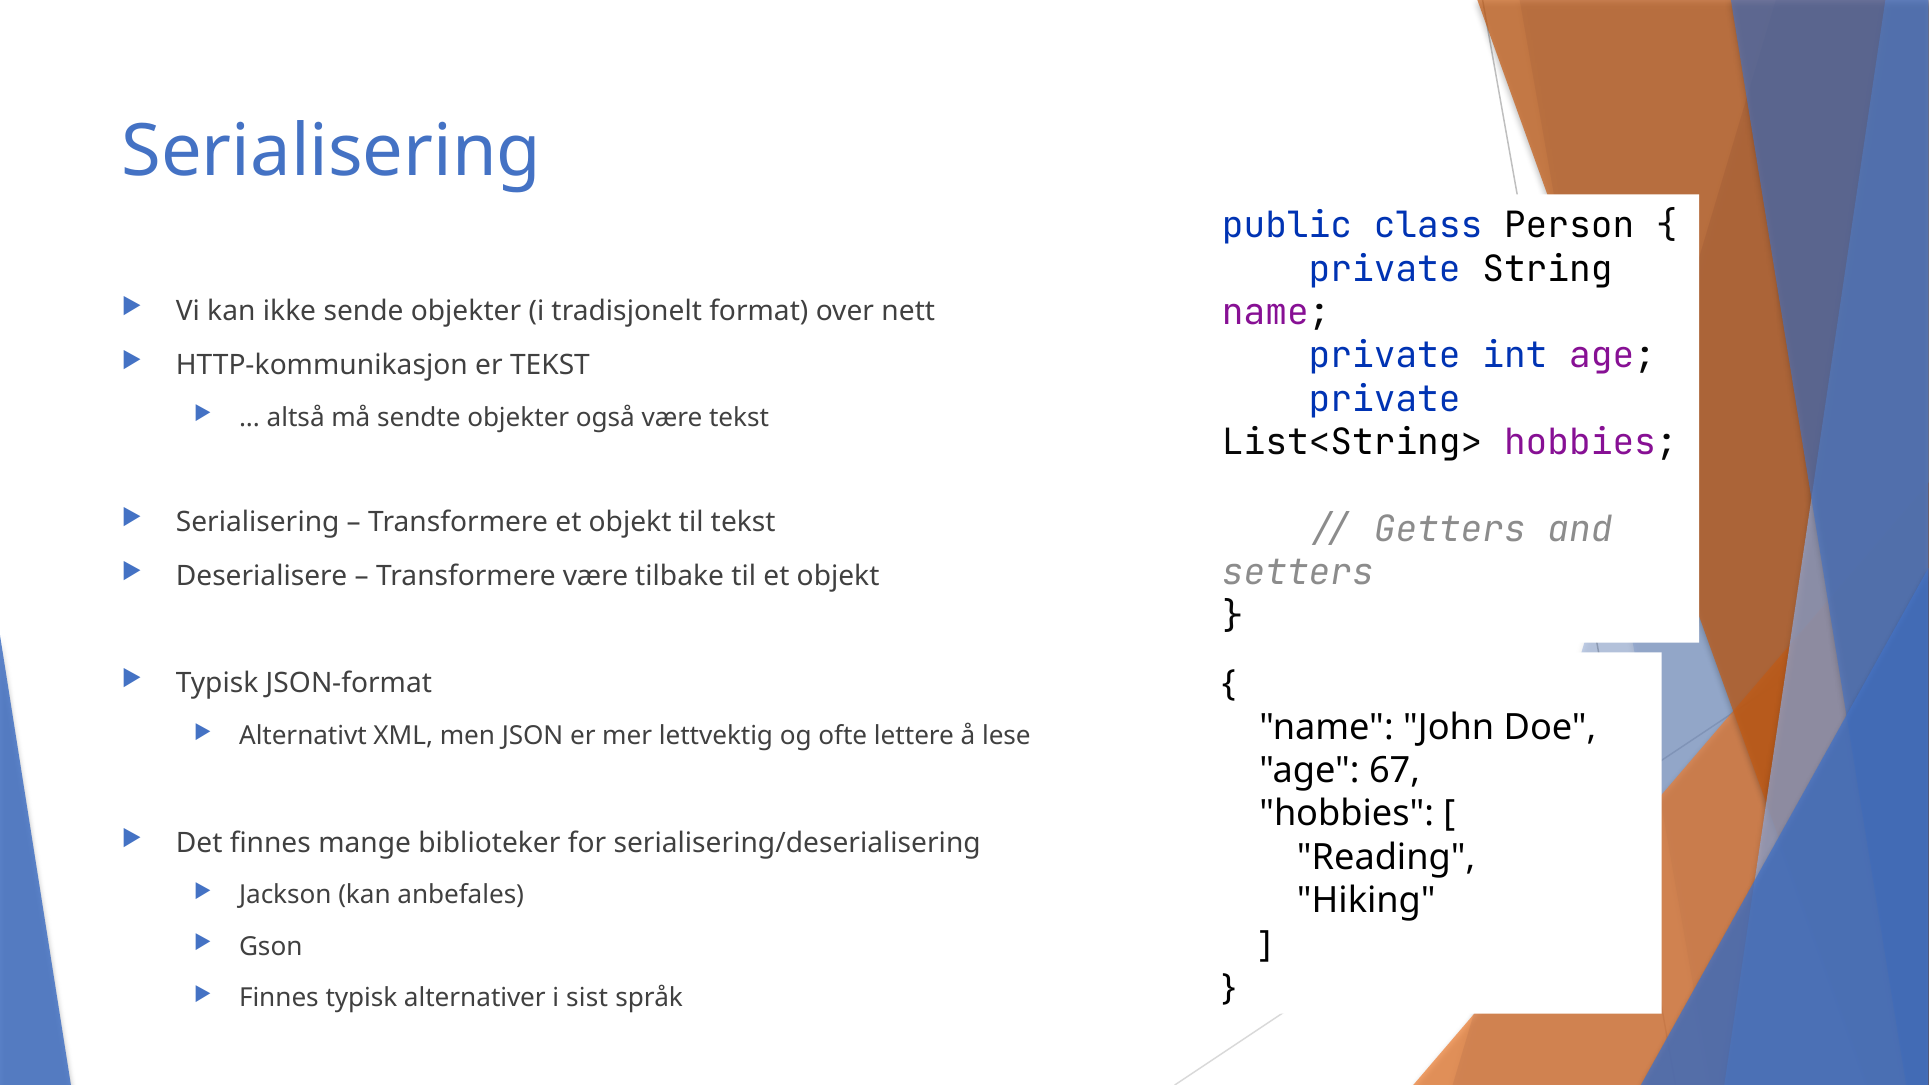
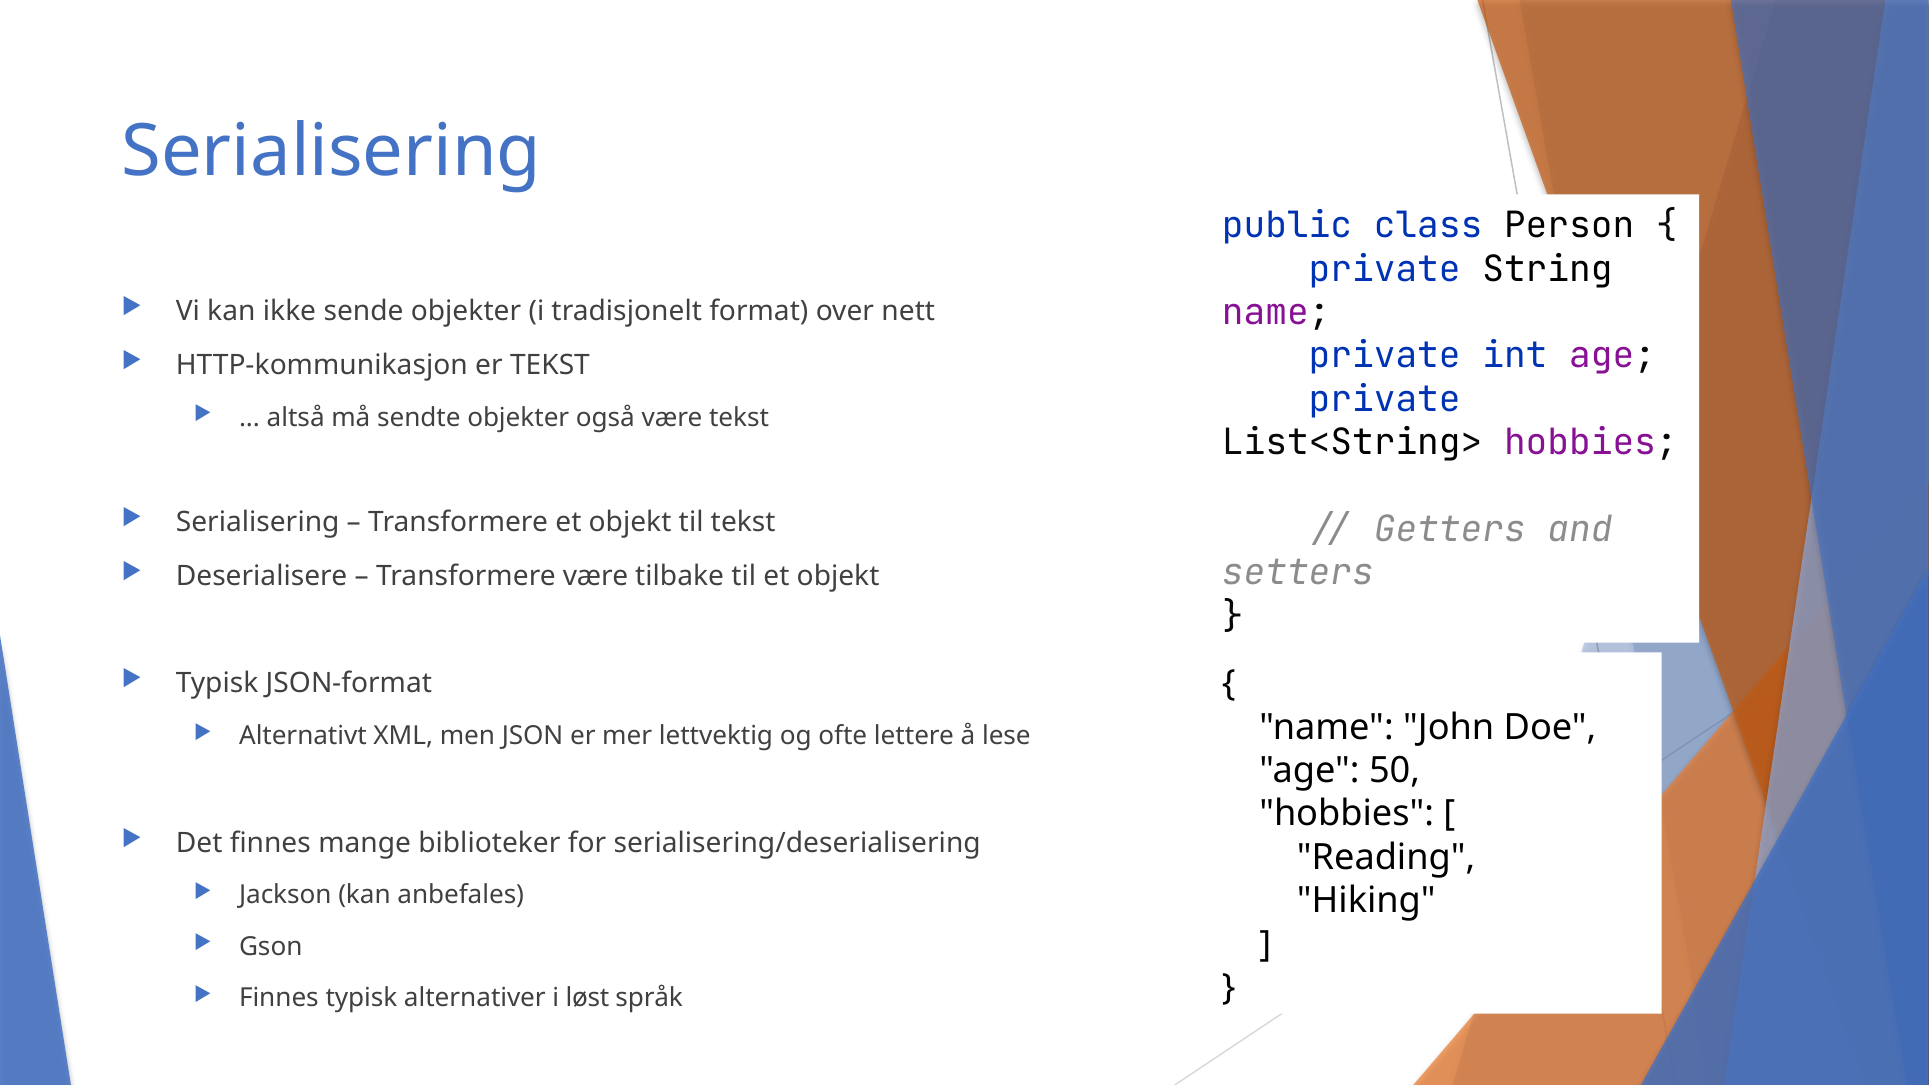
67: 67 -> 50 (1394, 771)
sist: sist -> løst (587, 998)
